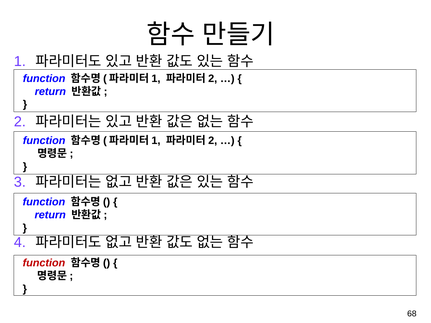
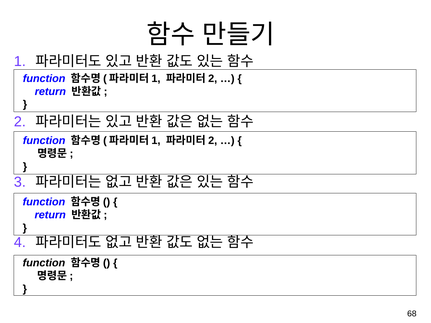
function colour: red -> black (44, 263)
